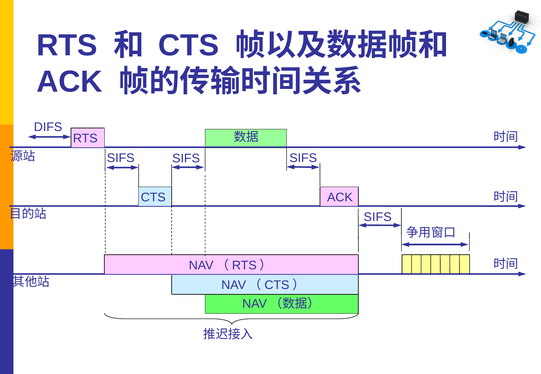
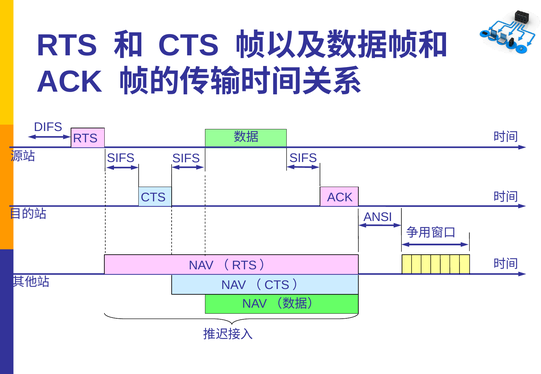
SIFS: SIFS -> ANSI (378, 217)
